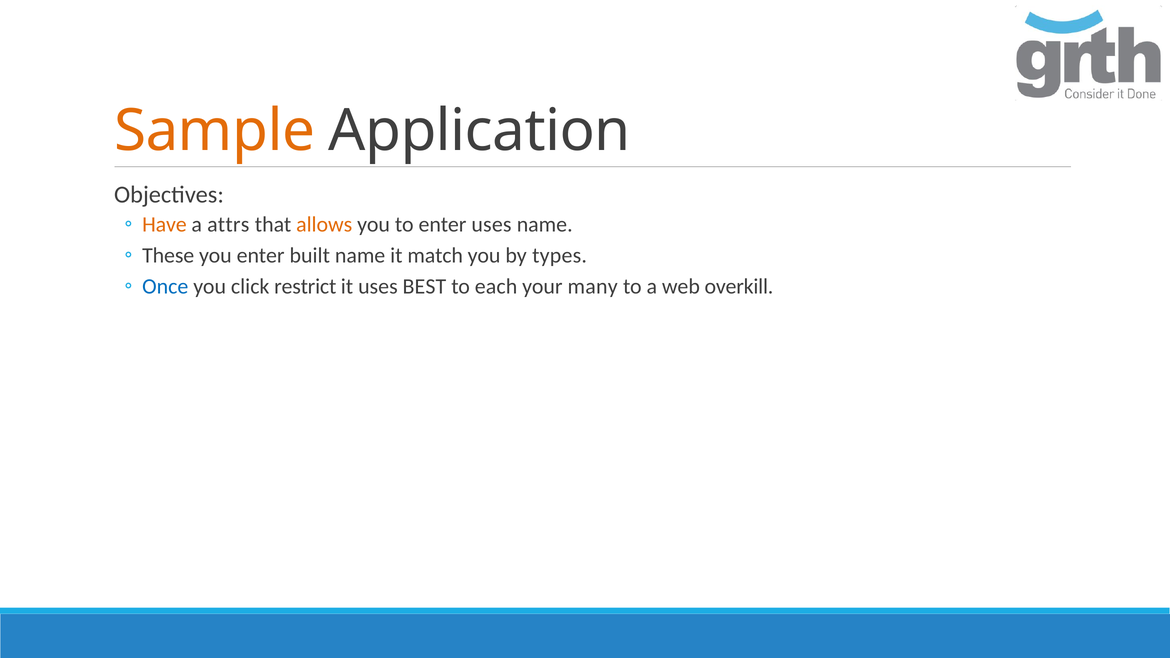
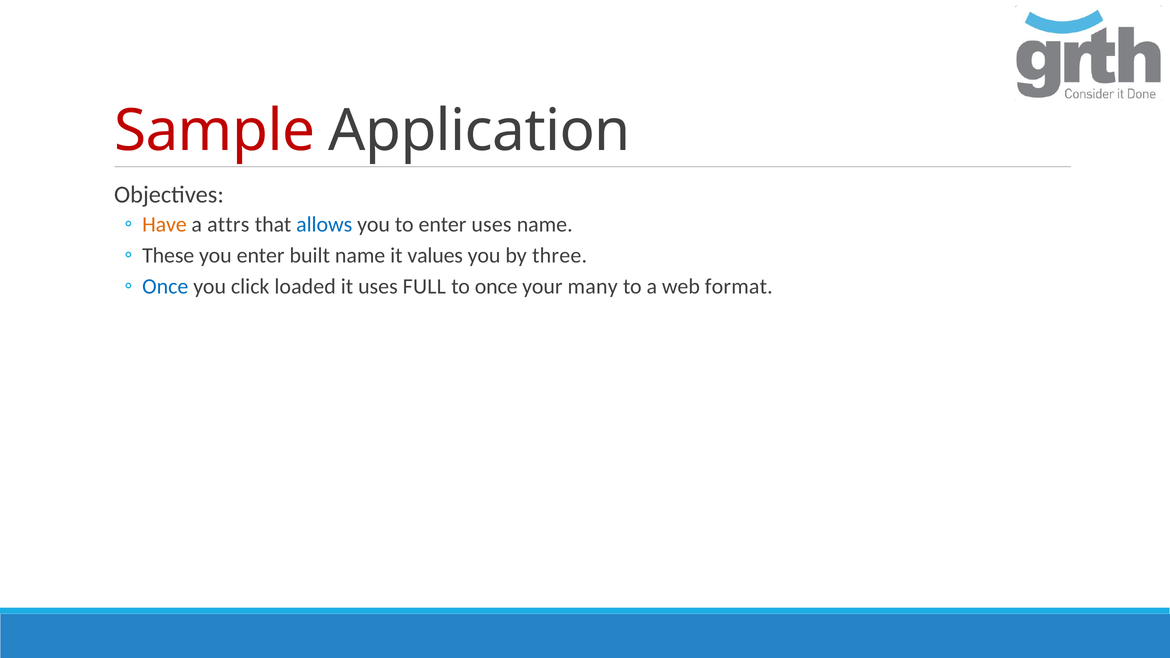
Sample colour: orange -> red (215, 131)
allows colour: orange -> blue (324, 224)
match: match -> values (435, 255)
types: types -> three (560, 255)
restrict: restrict -> loaded (305, 287)
BEST: BEST -> FULL (424, 287)
to each: each -> once (496, 287)
overkill: overkill -> format (739, 287)
